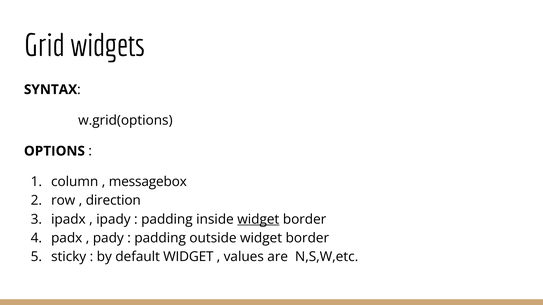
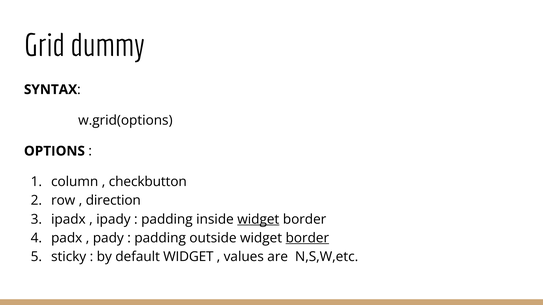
widgets: widgets -> dummy (108, 46)
messagebox: messagebox -> checkbutton (148, 182)
border underline: none -> present (307, 238)
